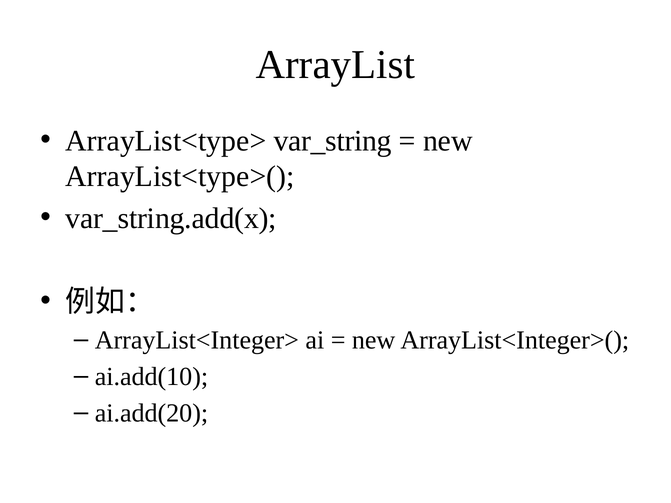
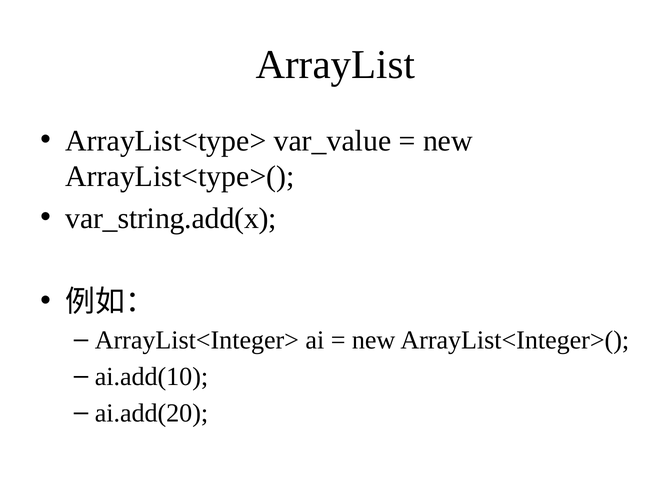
var_string: var_string -> var_value (333, 141)
